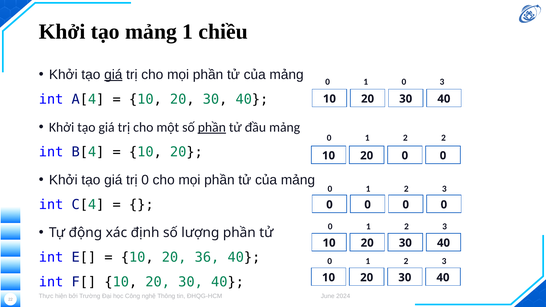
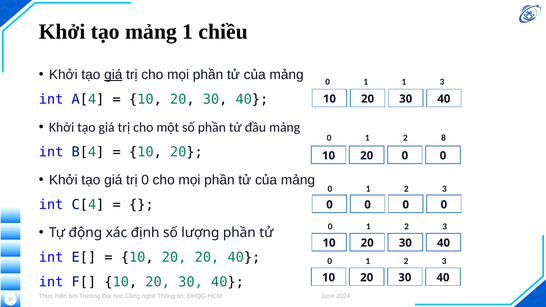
1 0: 0 -> 1 (404, 82)
phần underline: present -> none (212, 127)
2 2: 2 -> 8 (444, 138)
20 36: 36 -> 20 (207, 257)
